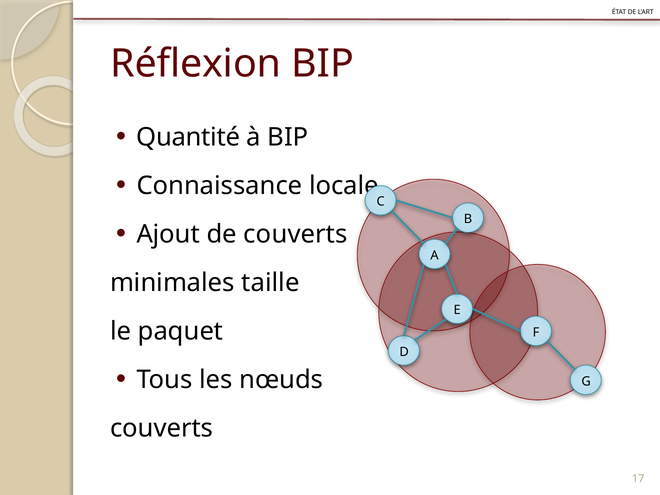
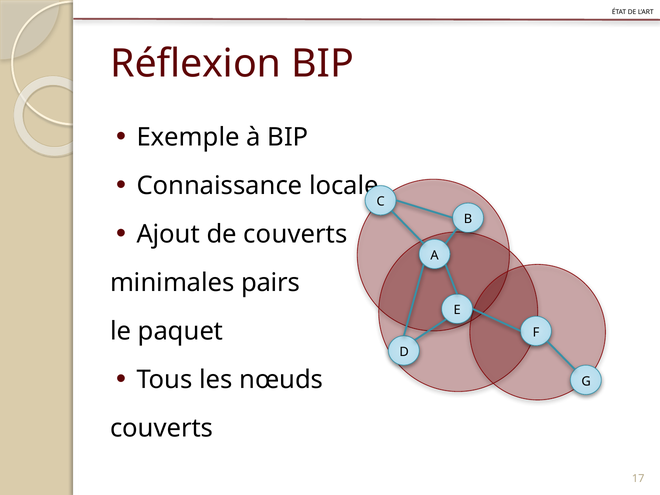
Quantité: Quantité -> Exemple (188, 137)
taille: taille -> pairs (271, 283)
